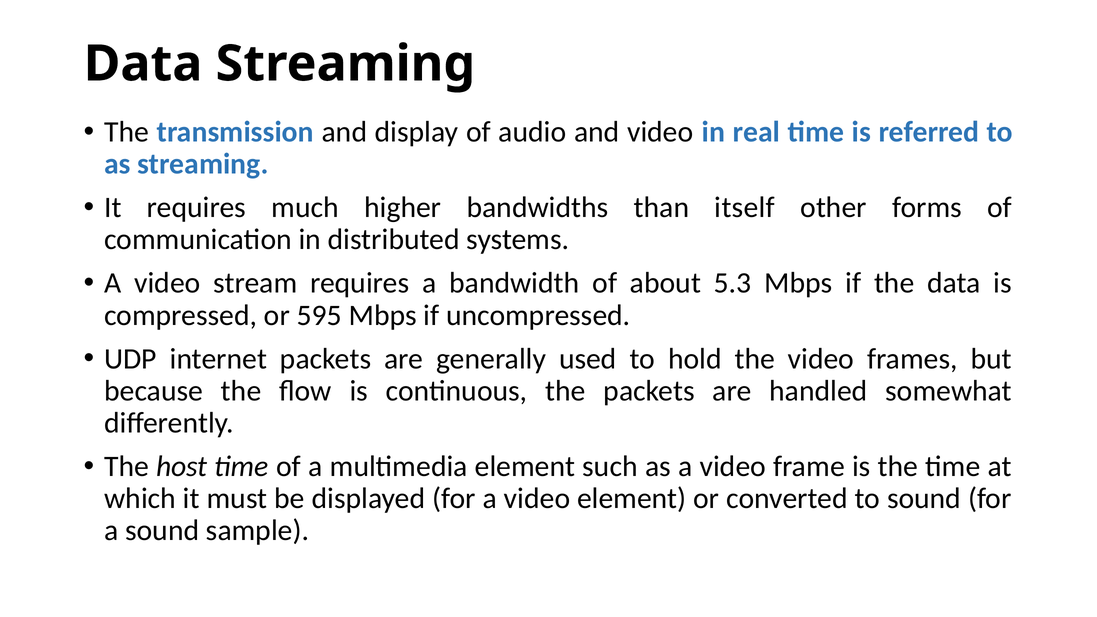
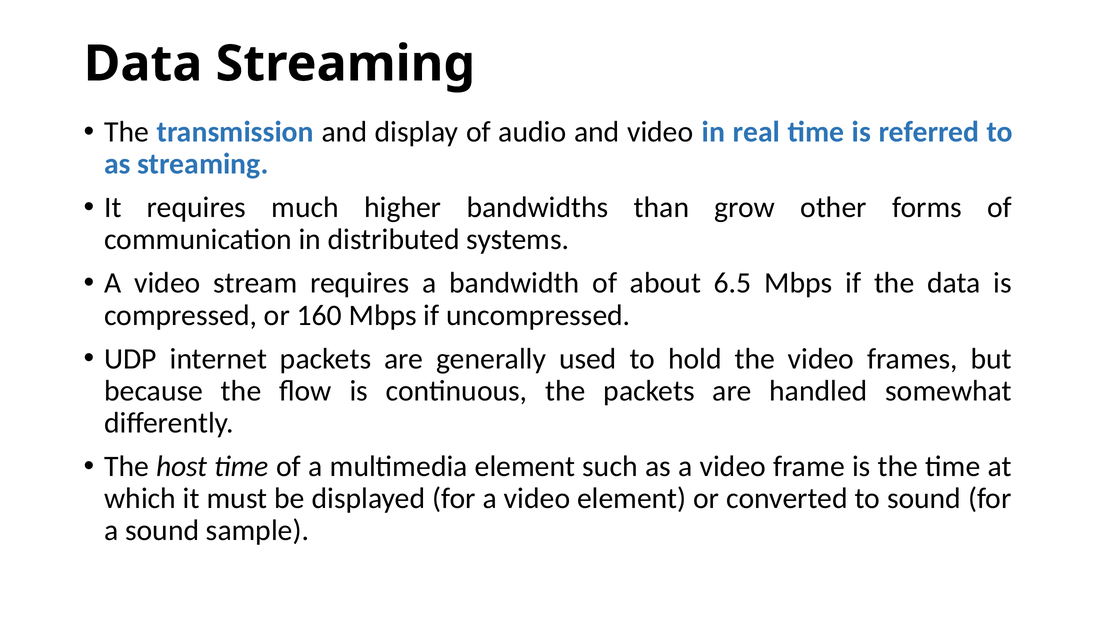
itself: itself -> grow (745, 208)
5.3: 5.3 -> 6.5 (733, 283)
595: 595 -> 160 (319, 315)
